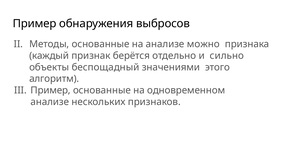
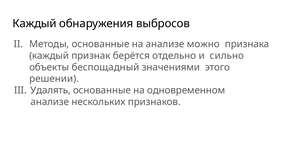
Пример: Пример -> Каждый (35, 24)
алгоритм: алгоритм -> решении (54, 79)
Пример: Пример -> Удалять (51, 90)
